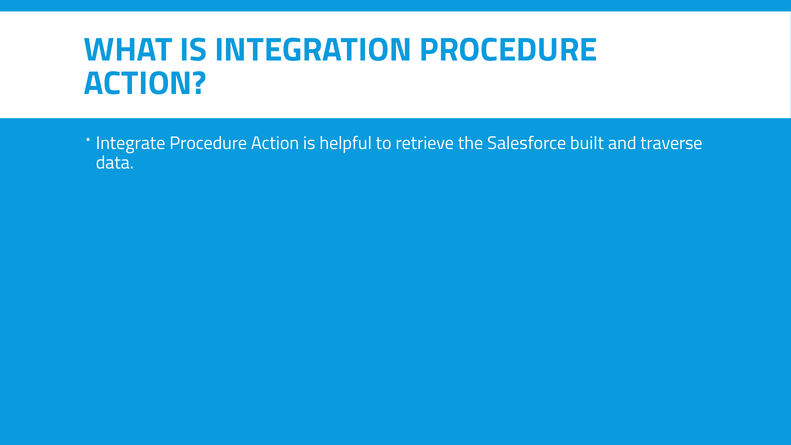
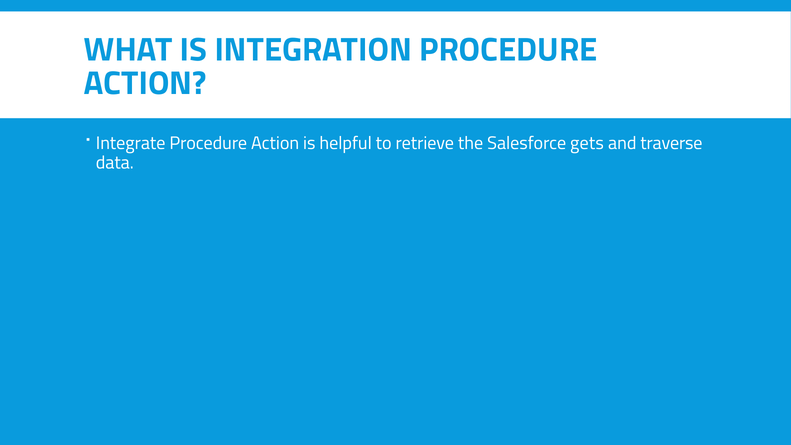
built: built -> gets (587, 143)
